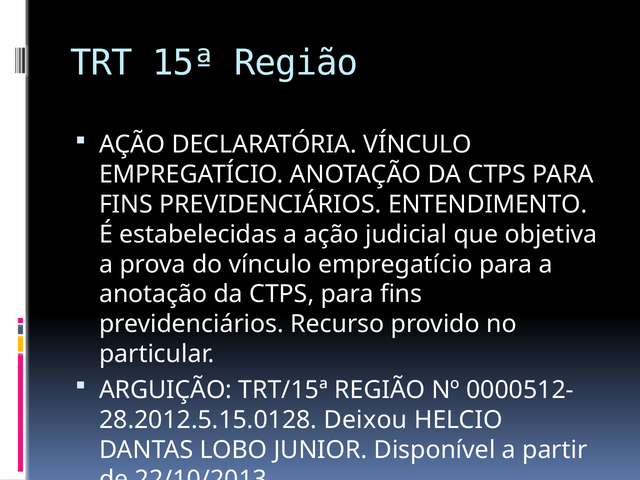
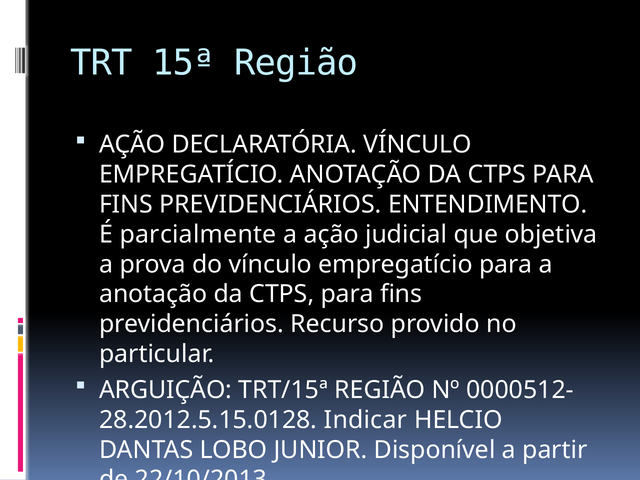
estabelecidas: estabelecidas -> parcialmente (198, 234)
Deixou: Deixou -> Indicar (366, 420)
